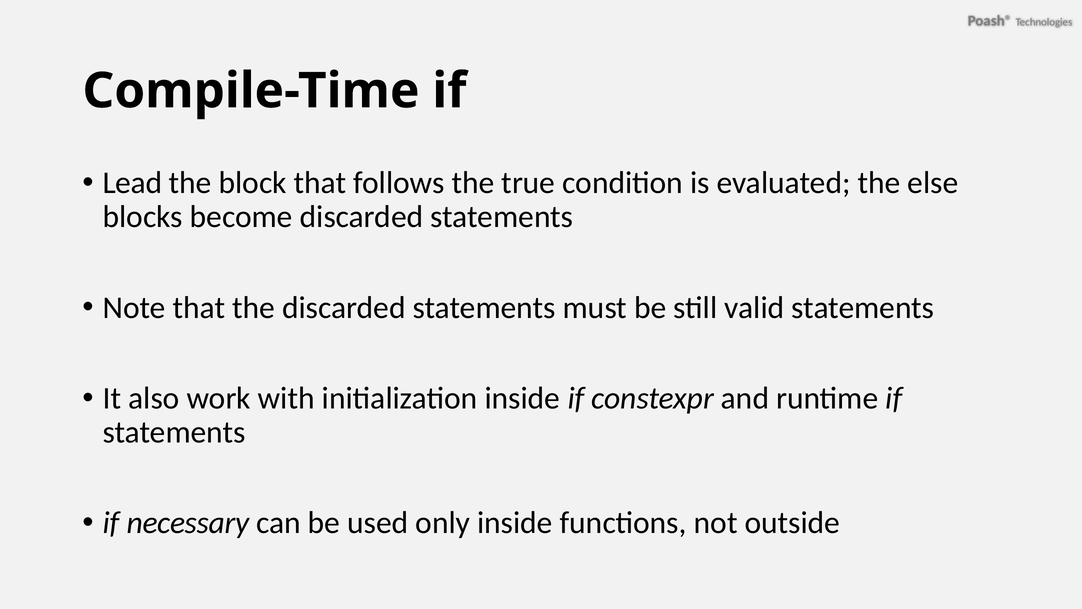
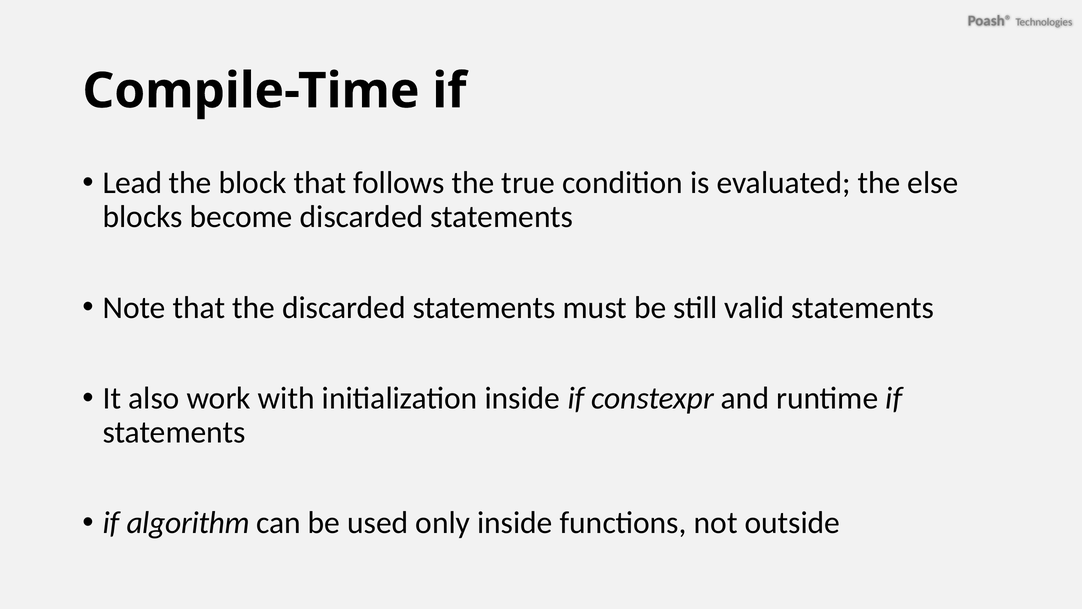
necessary: necessary -> algorithm (188, 523)
